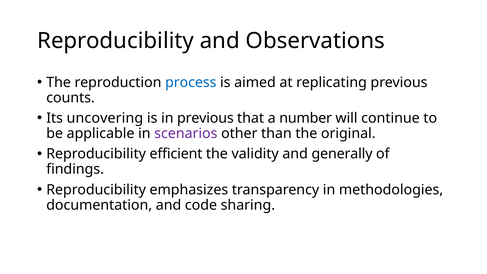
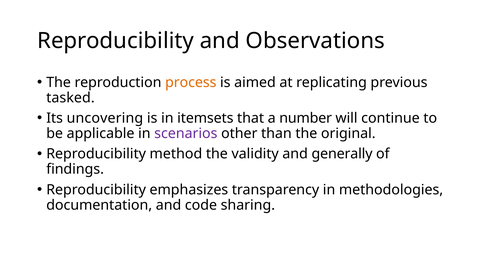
process colour: blue -> orange (191, 82)
counts: counts -> tasked (70, 98)
in previous: previous -> itemsets (205, 118)
efficient: efficient -> method (176, 154)
